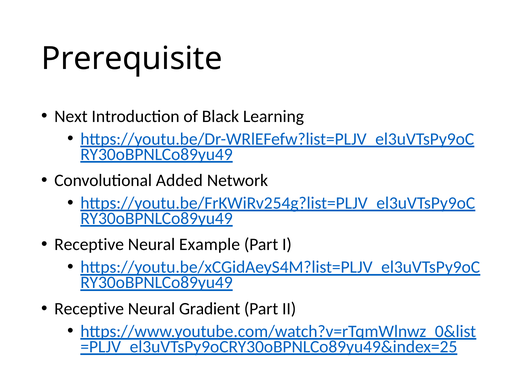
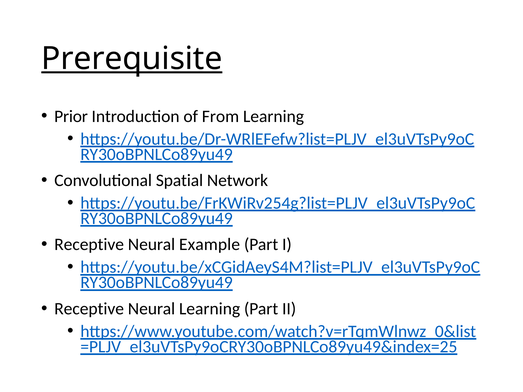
Prerequisite underline: none -> present (132, 59)
Next: Next -> Prior (71, 116)
Black: Black -> From (220, 116)
Added: Added -> Spatial (179, 181)
Neural Gradient: Gradient -> Learning (210, 309)
